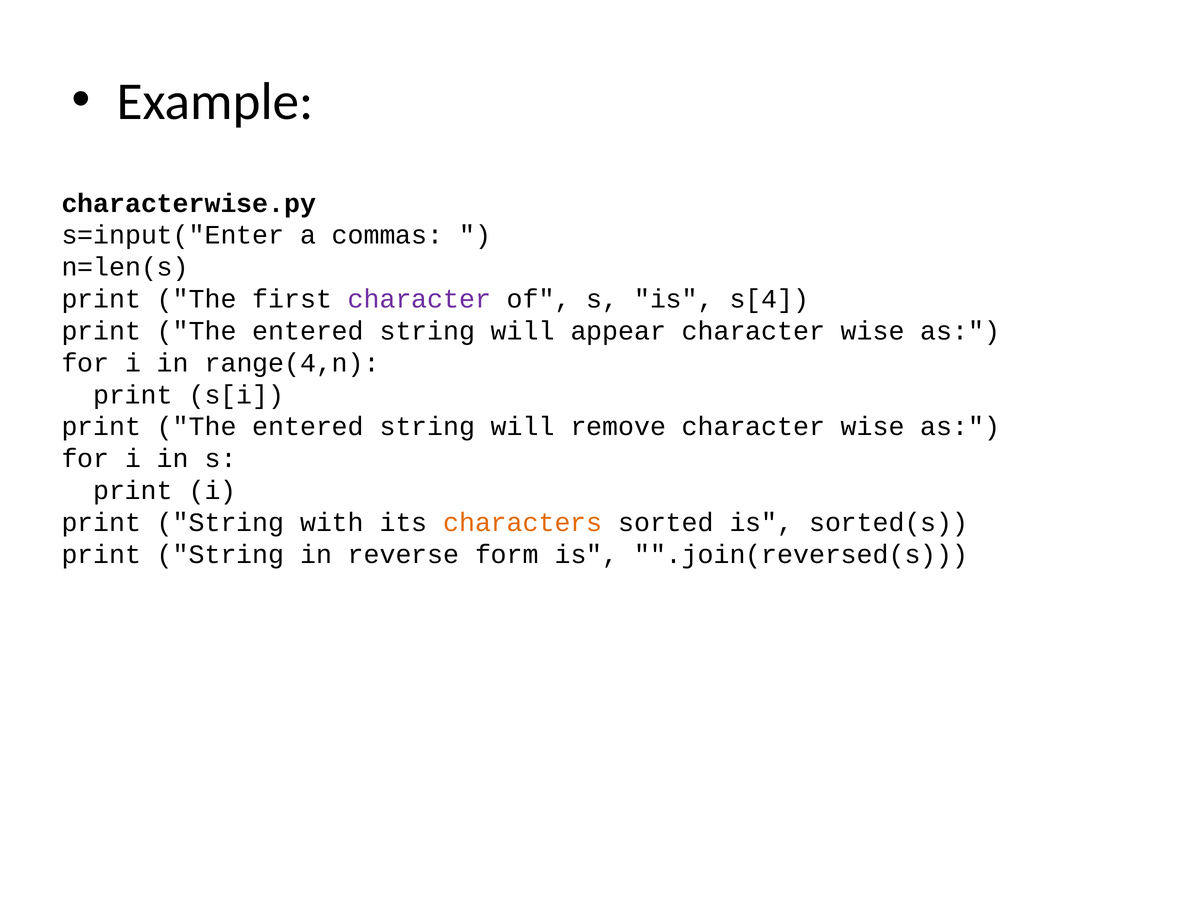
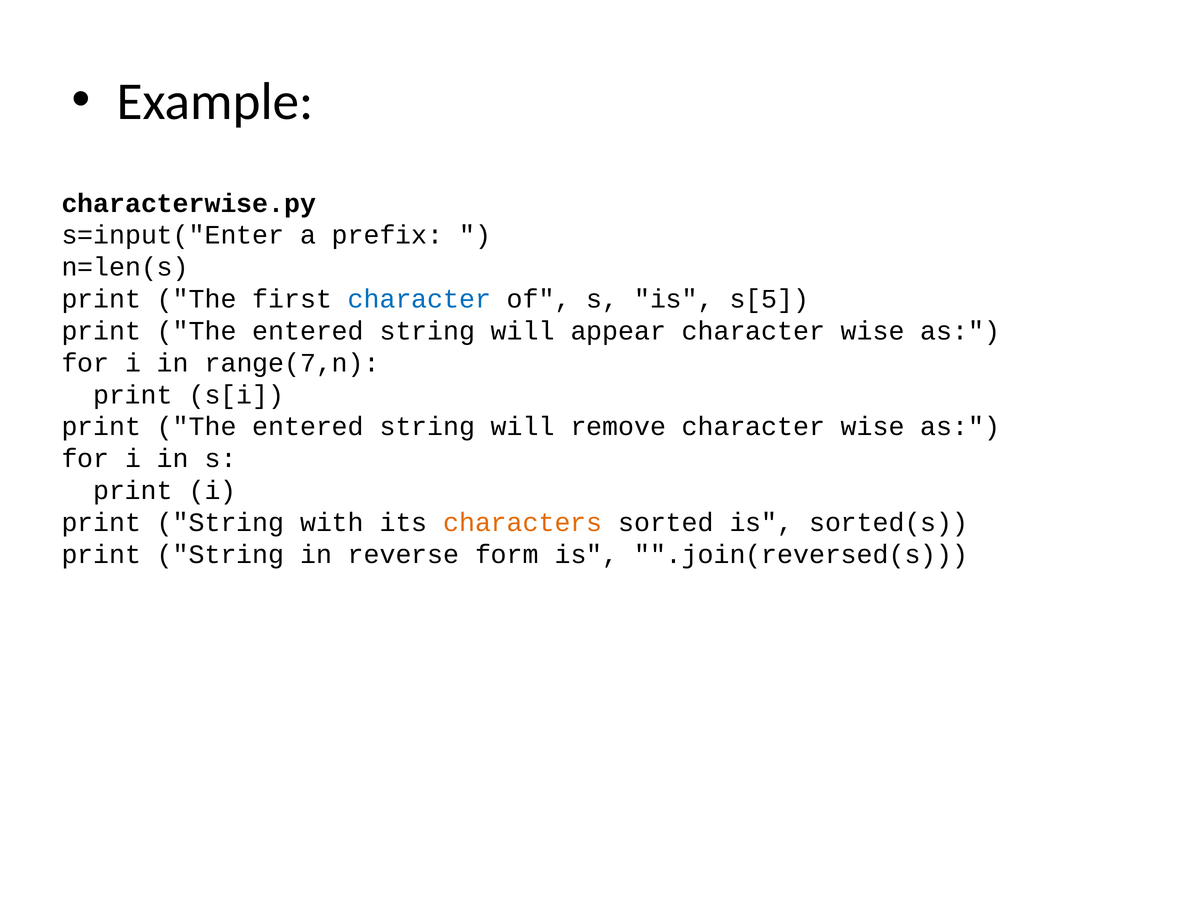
commas: commas -> prefix (388, 235)
character colour: purple -> blue (419, 299)
s[4: s[4 -> s[5 (769, 299)
range(4,n: range(4,n -> range(7,n (292, 363)
